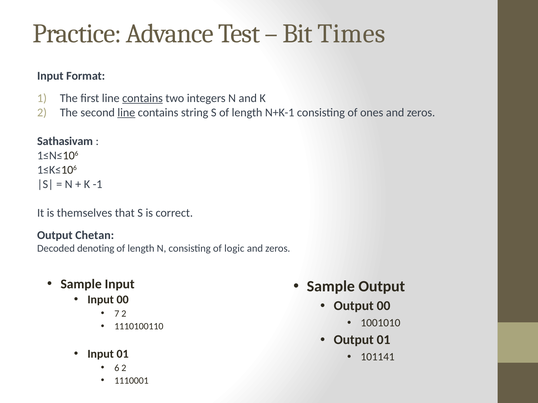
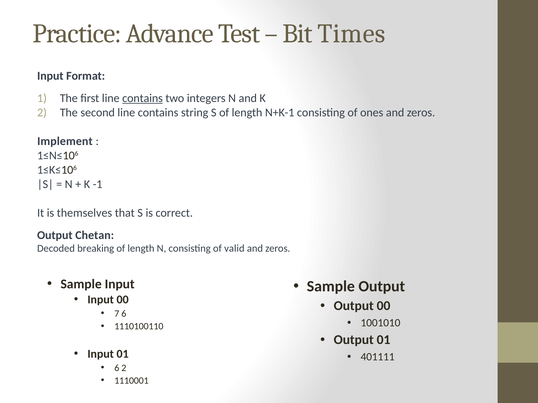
line underline: present -> none (126, 113)
Sathasivam: Sathasivam -> Implement (65, 141)
denoting: denoting -> breaking (96, 249)
logic: logic -> valid (234, 249)
7 2: 2 -> 6 (124, 314)
101141: 101141 -> 401111 (378, 357)
